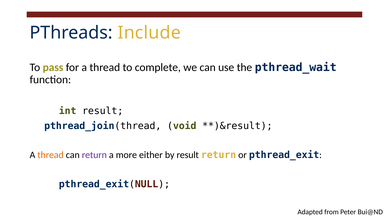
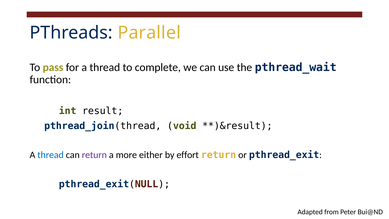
Include: Include -> Parallel (149, 33)
thread colour: orange -> blue (51, 155)
by result: result -> effort (188, 155)
